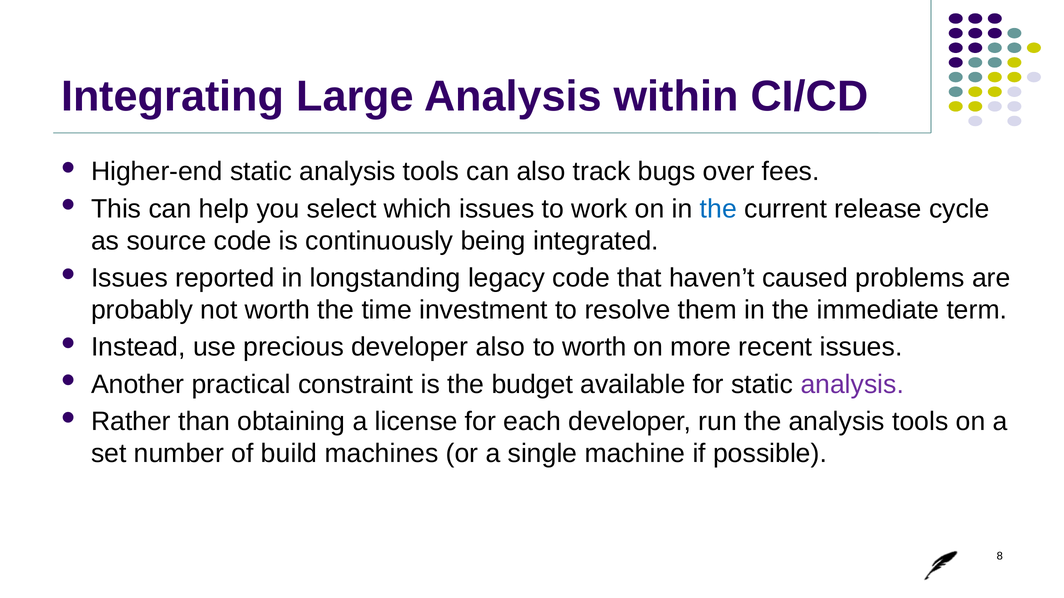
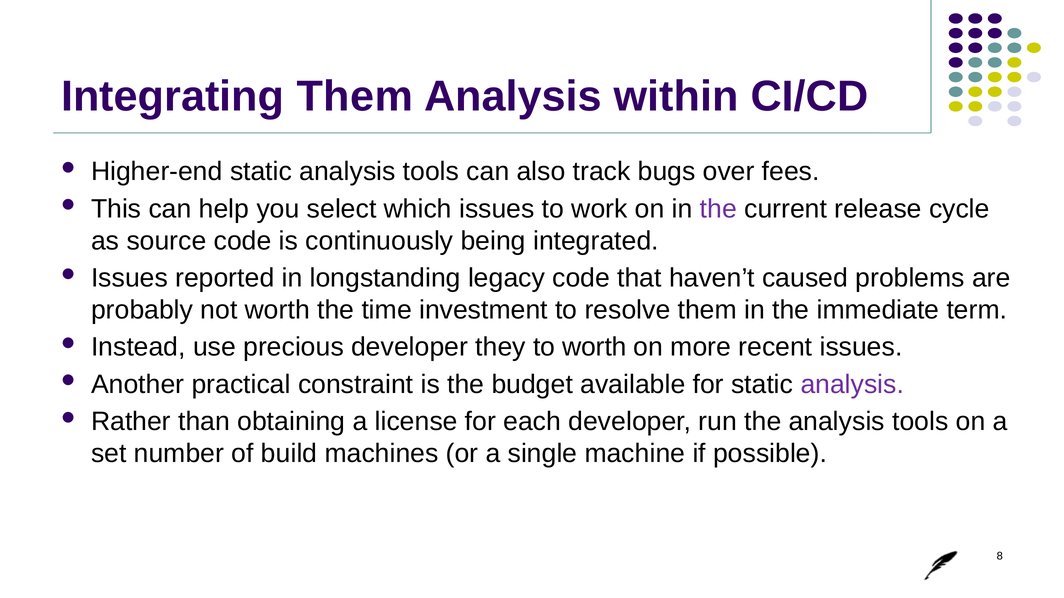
Integrating Large: Large -> Them (355, 97)
the colour: blue -> purple (718, 209)
developer also: also -> they (500, 347)
